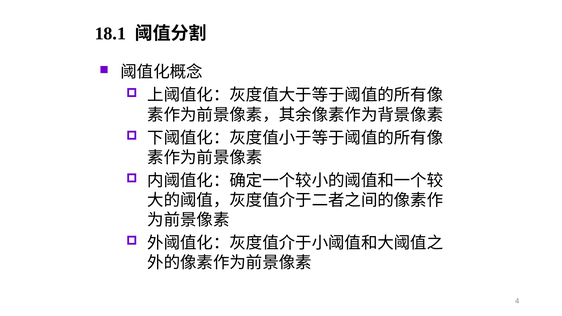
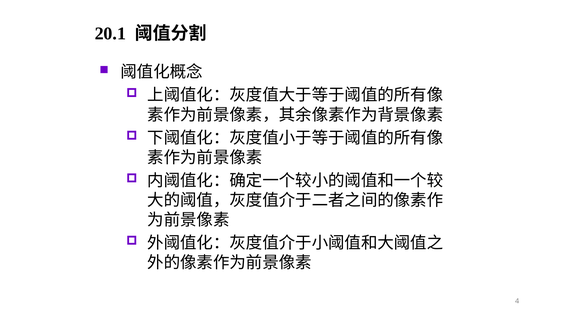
18.1: 18.1 -> 20.1 (110, 34)
